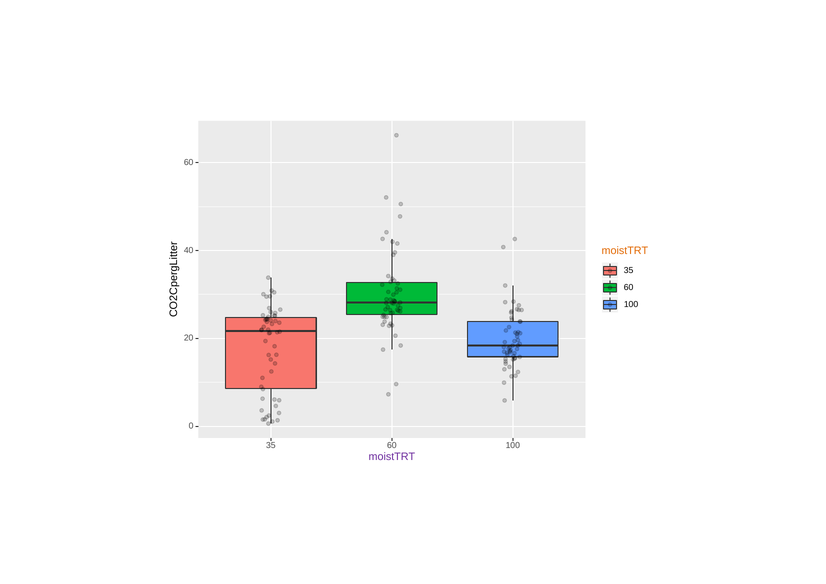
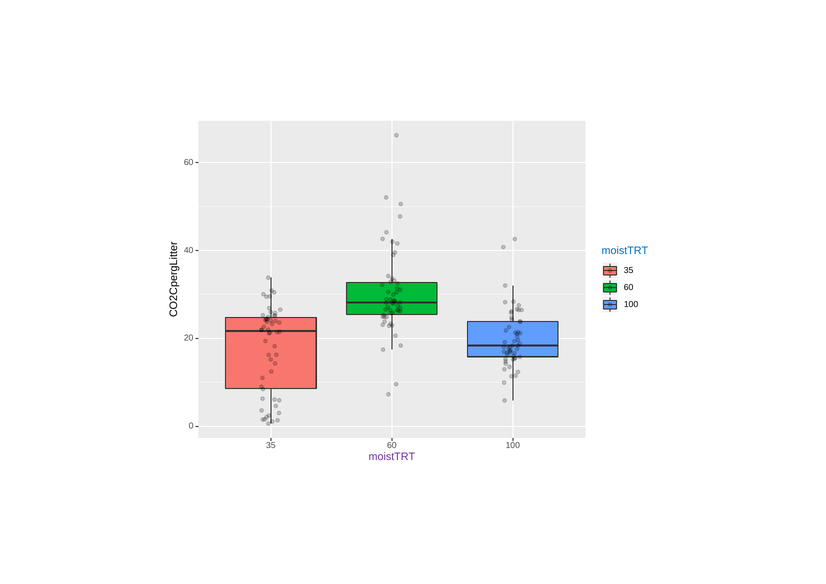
moistTRT colour: orange -> blue (625, 251)
